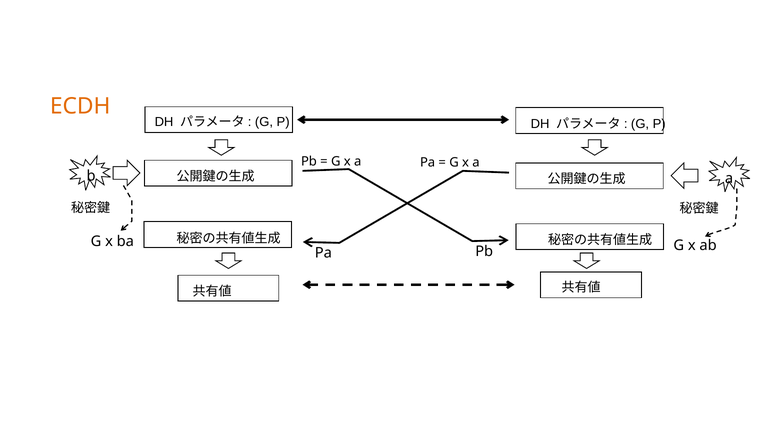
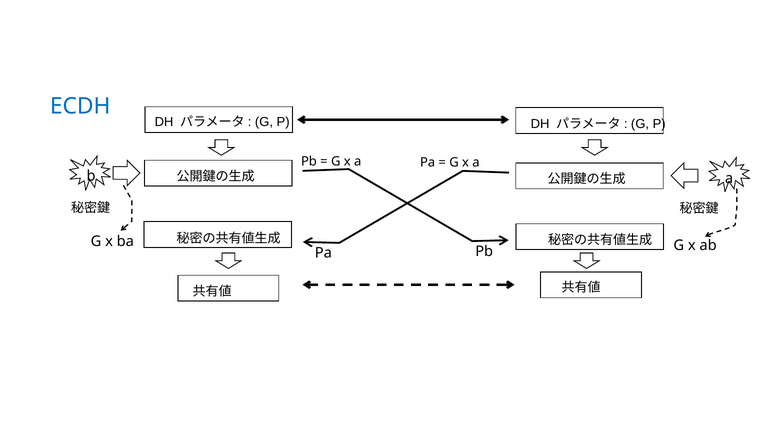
ECDH colour: orange -> blue (80, 106)
